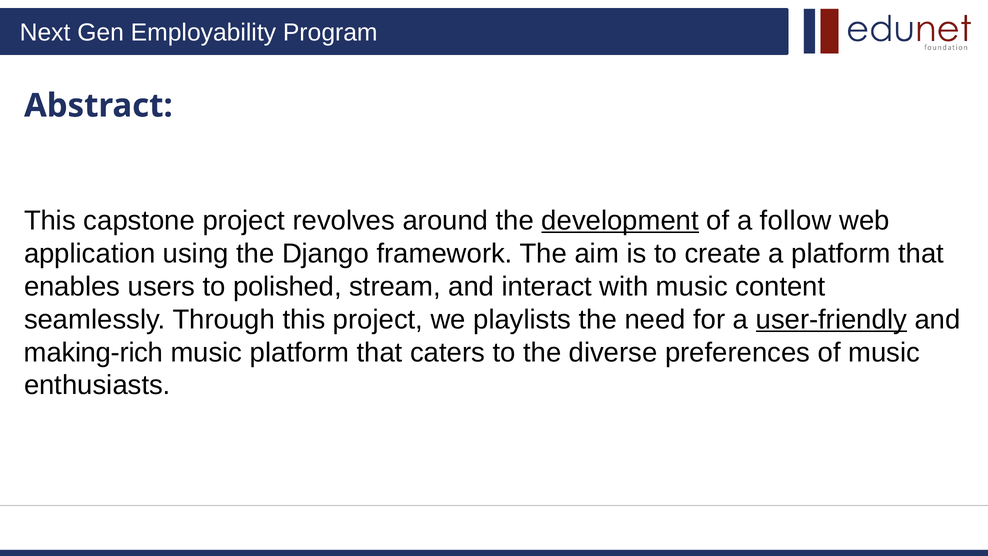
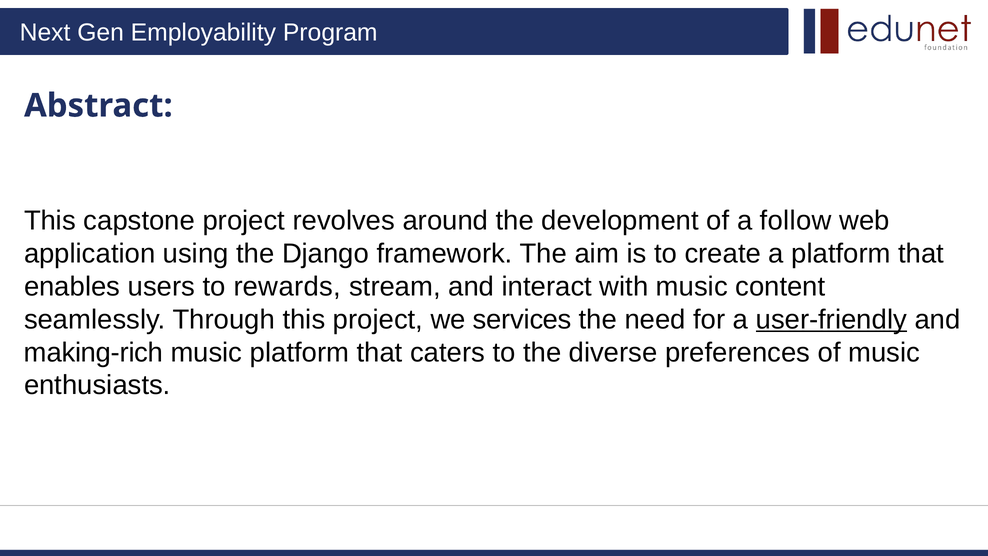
development underline: present -> none (620, 221)
polished: polished -> rewards (287, 286)
playlists: playlists -> services (522, 319)
